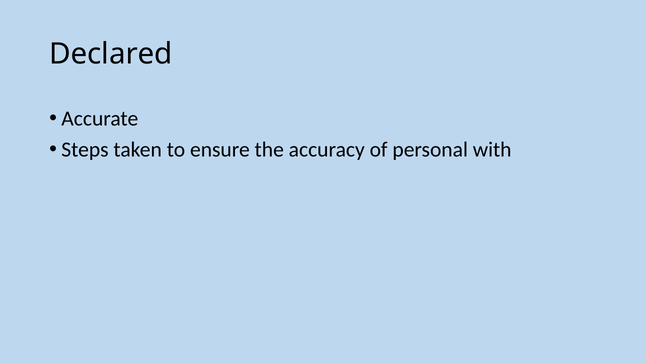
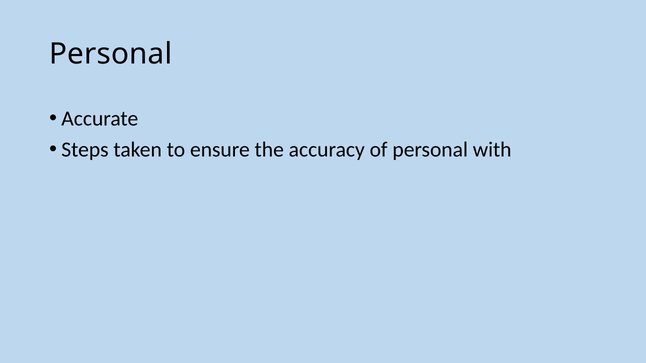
Declared: Declared -> Personal (111, 54)
